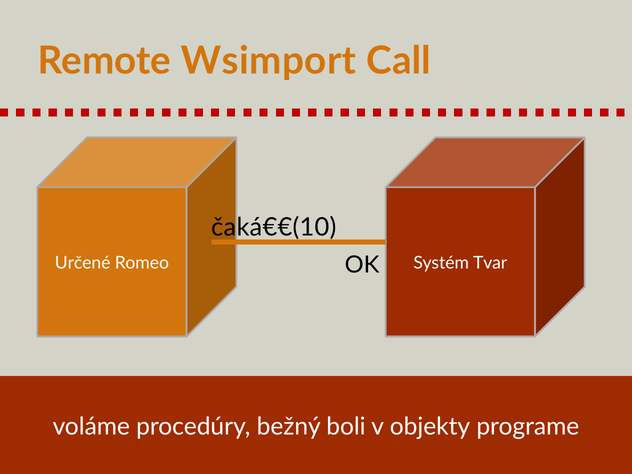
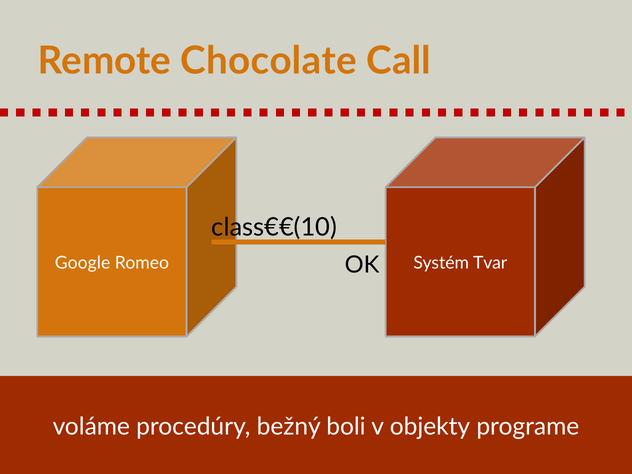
Wsimport: Wsimport -> Chocolate (269, 61)
čaká€€(10: čaká€€(10 -> class€€(10 (274, 228)
Určené: Určené -> Google (83, 263)
